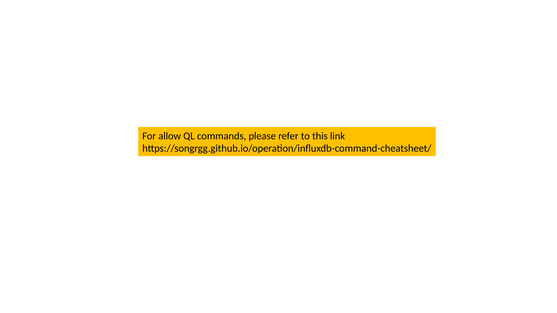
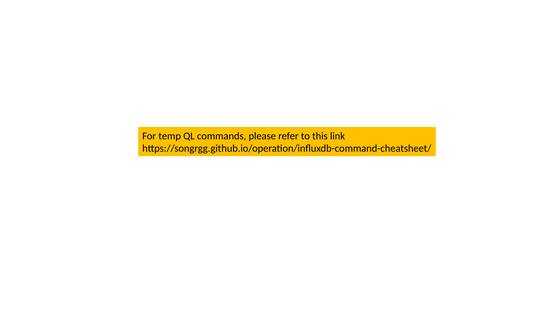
allow: allow -> temp (170, 136)
